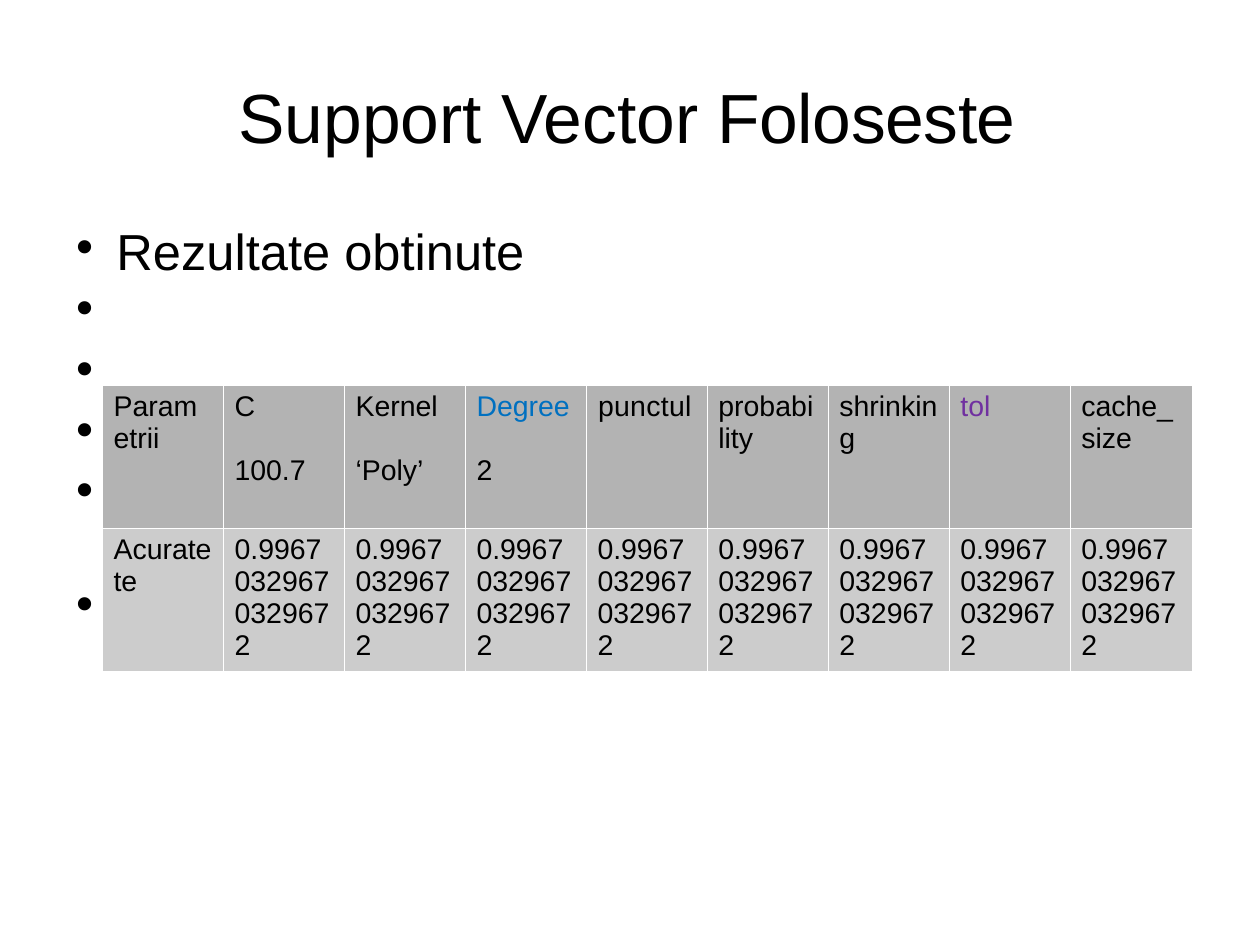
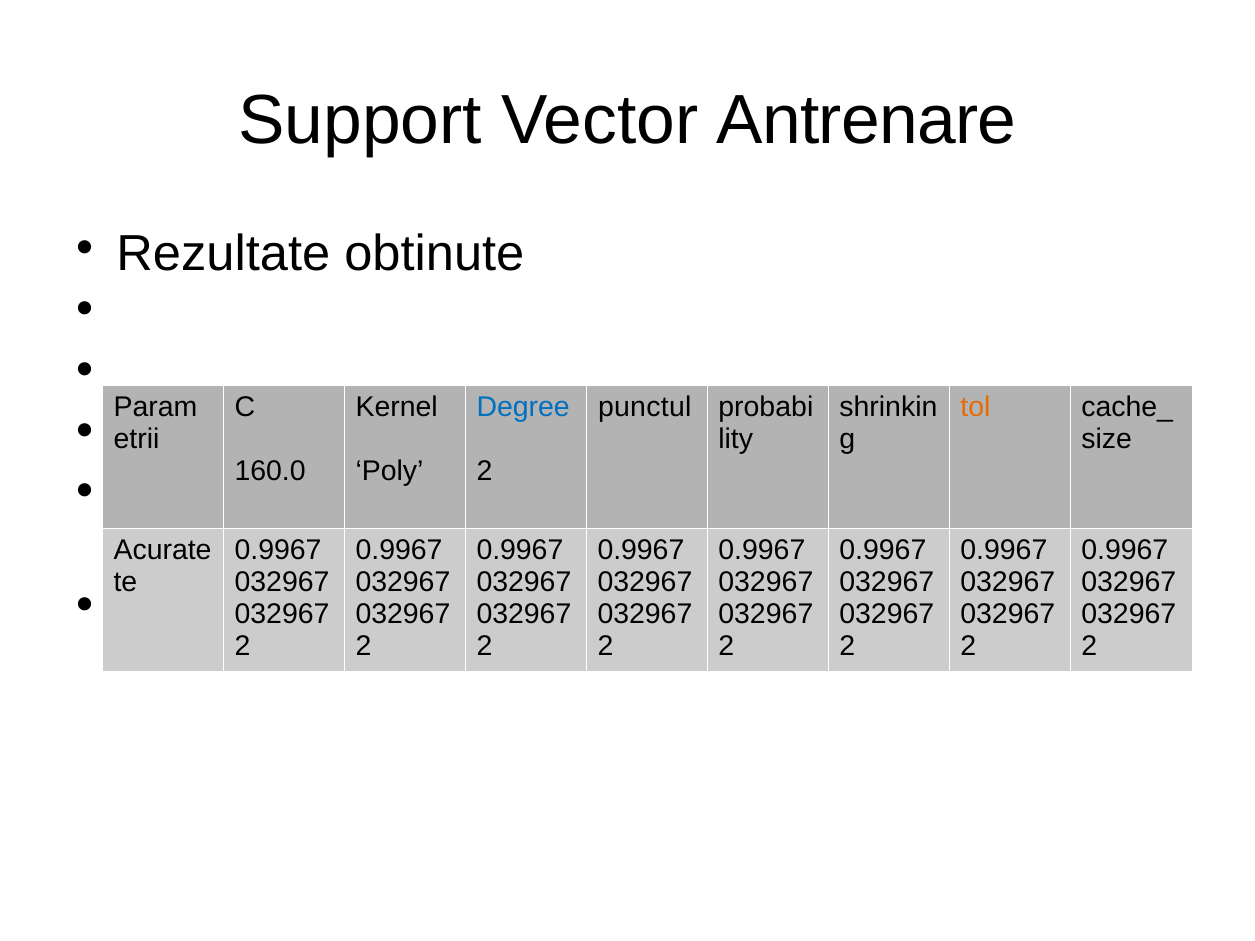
Foloseste: Foloseste -> Antrenare (867, 121)
tol colour: purple -> orange (975, 408)
100.7: 100.7 -> 160.0 (270, 471)
